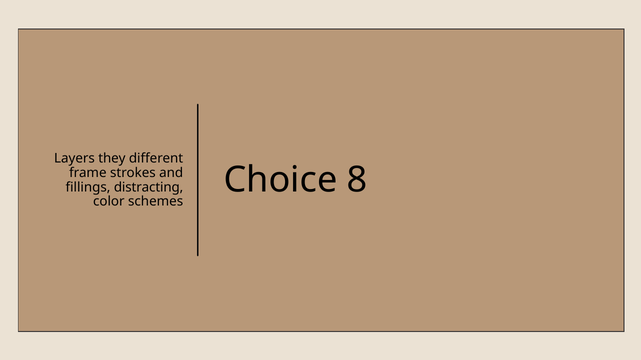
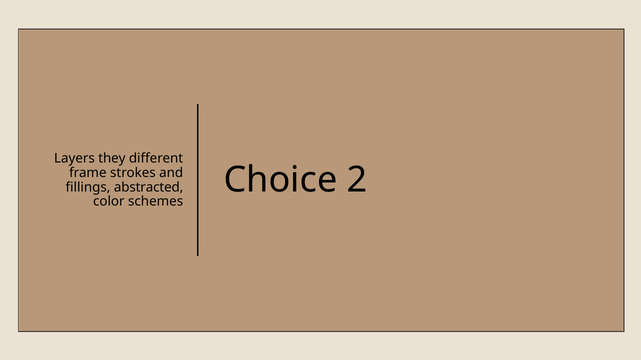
distracting: distracting -> abstracted (149, 187)
8: 8 -> 2 (357, 180)
